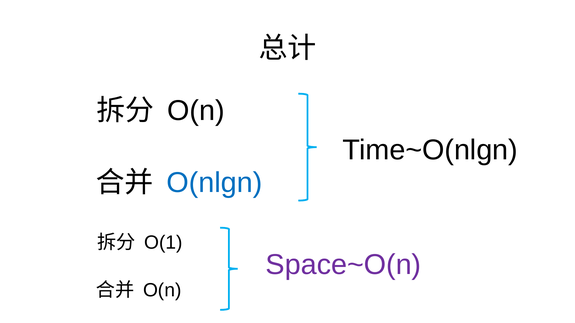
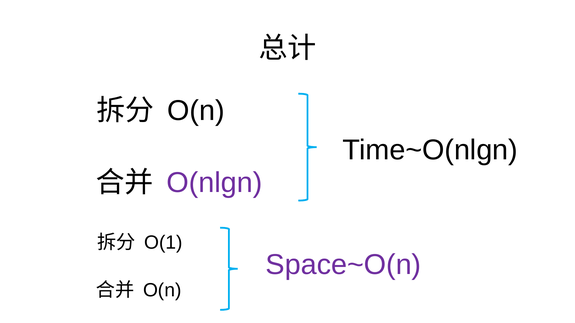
O(nlgn colour: blue -> purple (215, 183)
